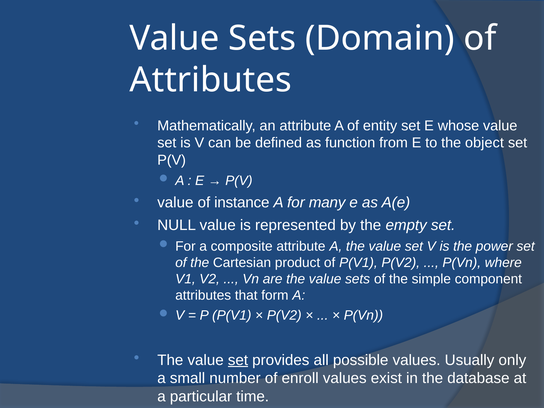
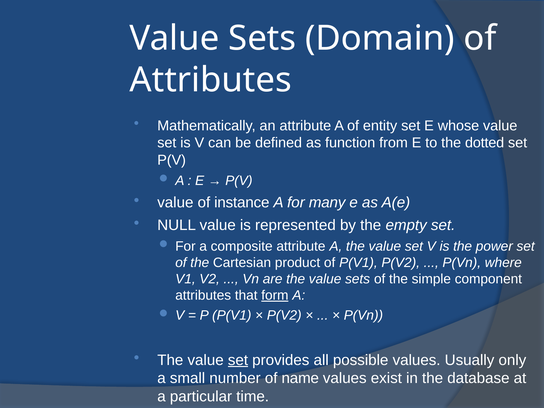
object: object -> dotted (485, 143)
form underline: none -> present (275, 295)
enroll: enroll -> name (300, 378)
